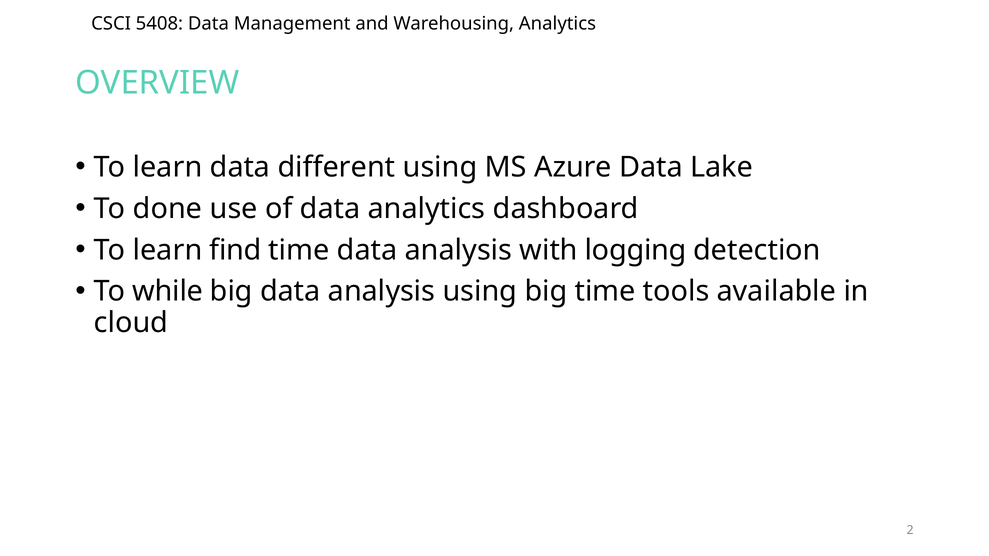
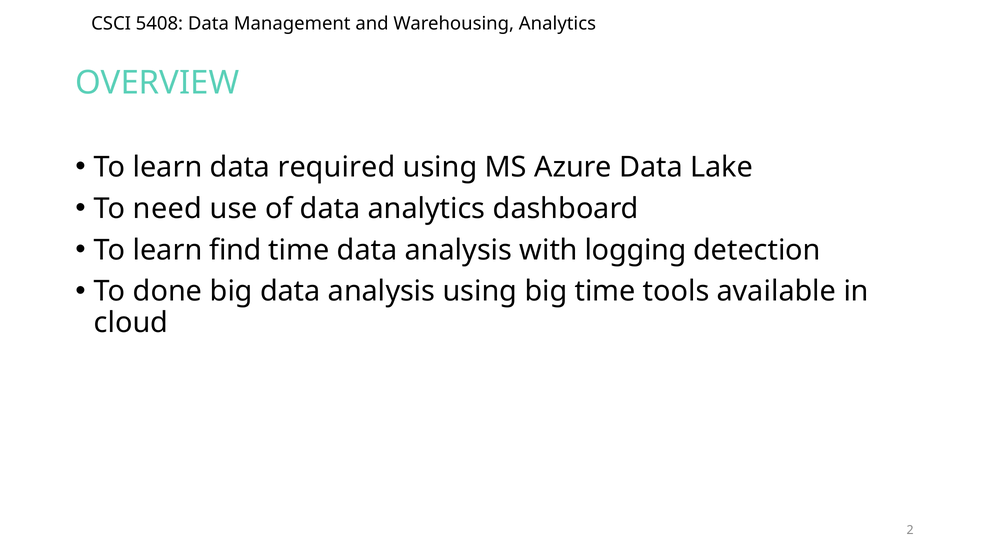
different: different -> required (336, 167)
done: done -> need (167, 209)
while: while -> done (168, 292)
